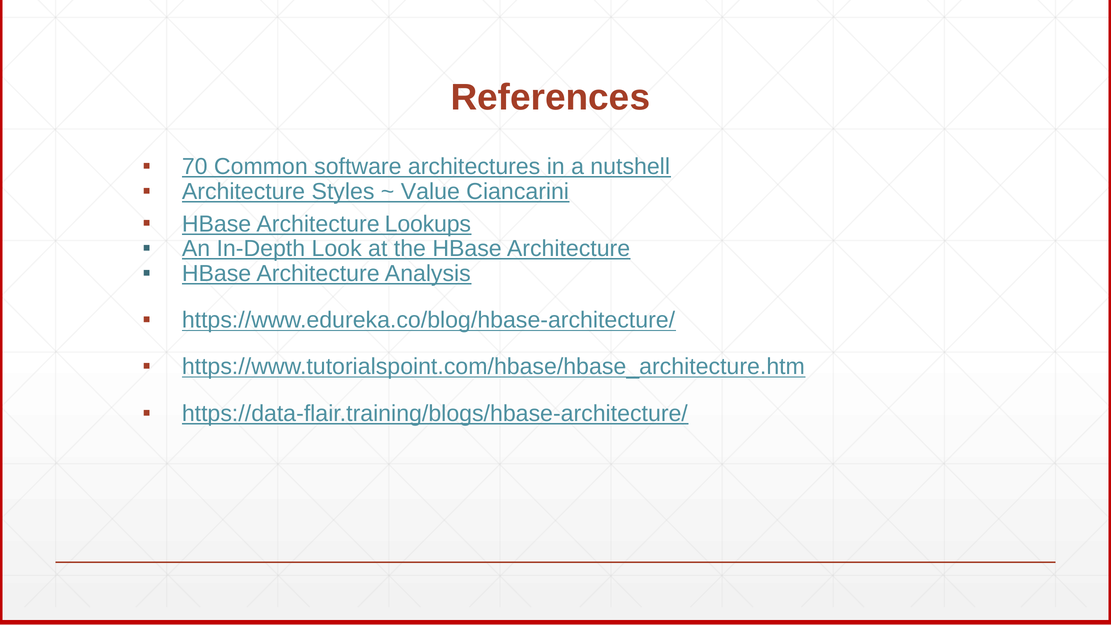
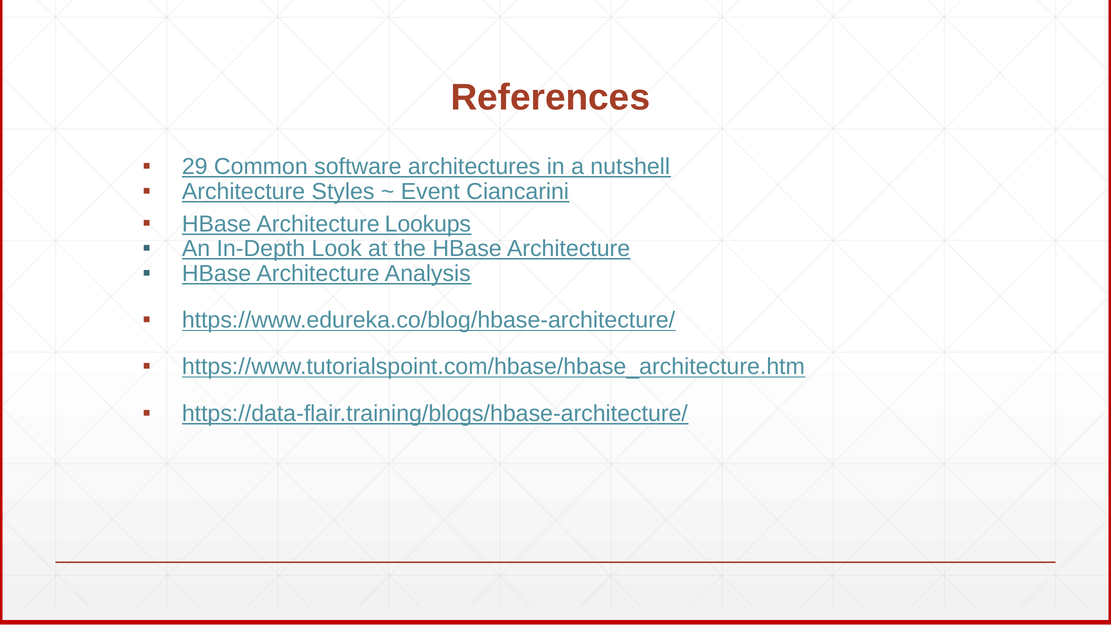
70: 70 -> 29 (195, 167)
Value: Value -> Event (430, 192)
